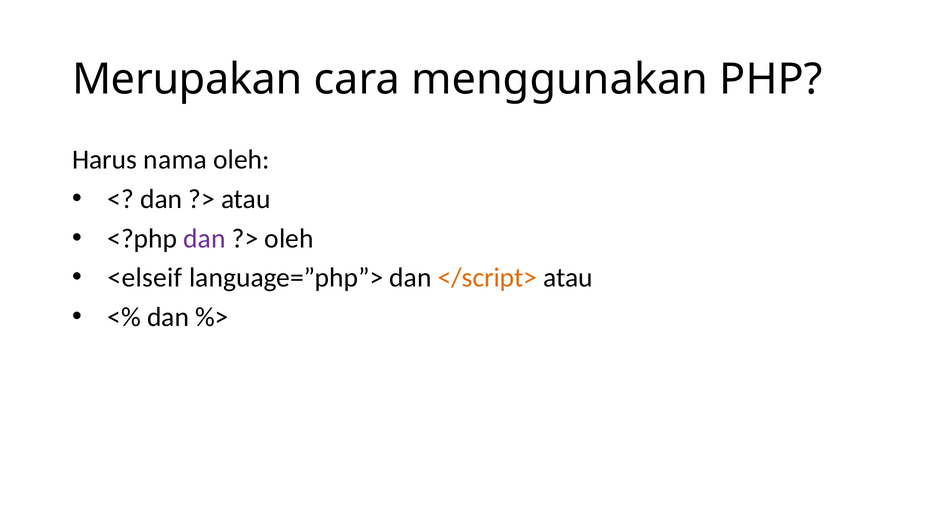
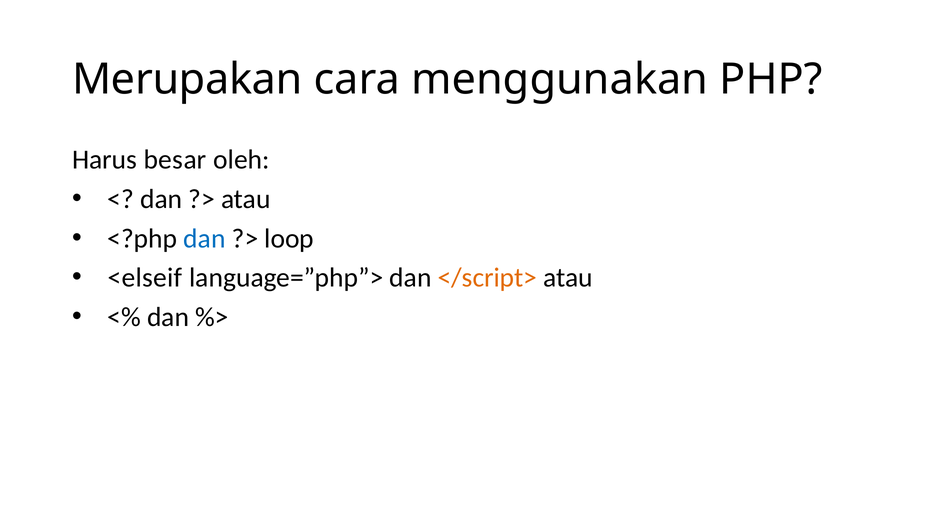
nama: nama -> besar (175, 160)
dan colour: purple -> blue (204, 239)
oleh: oleh -> loop (289, 239)
